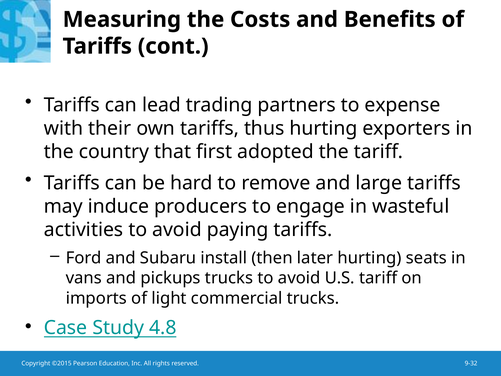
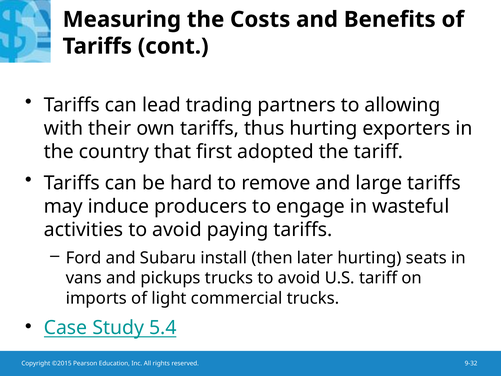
expense: expense -> allowing (403, 105)
4.8: 4.8 -> 5.4 (163, 328)
